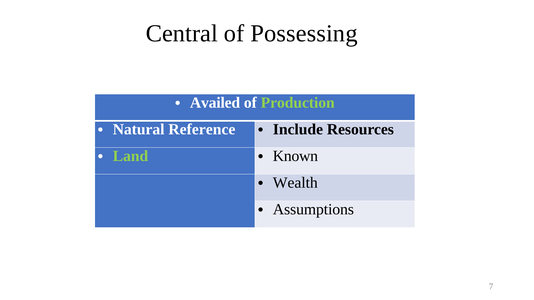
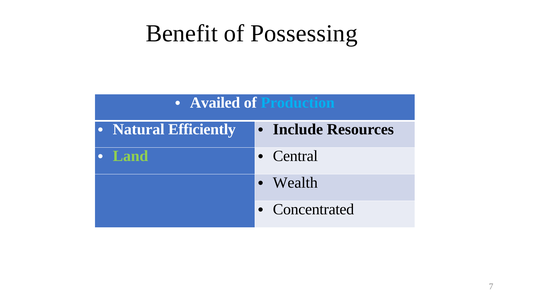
Central: Central -> Benefit (182, 34)
Production colour: light green -> light blue (298, 103)
Reference: Reference -> Efficiently (202, 130)
Known: Known -> Central (295, 156)
Assumptions: Assumptions -> Concentrated (313, 210)
